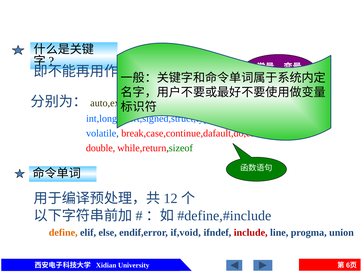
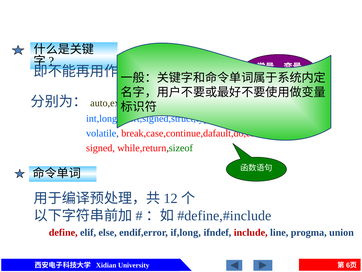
double: double -> signed (100, 148)
define colour: orange -> red (63, 232)
if,void: if,void -> if,long (186, 232)
